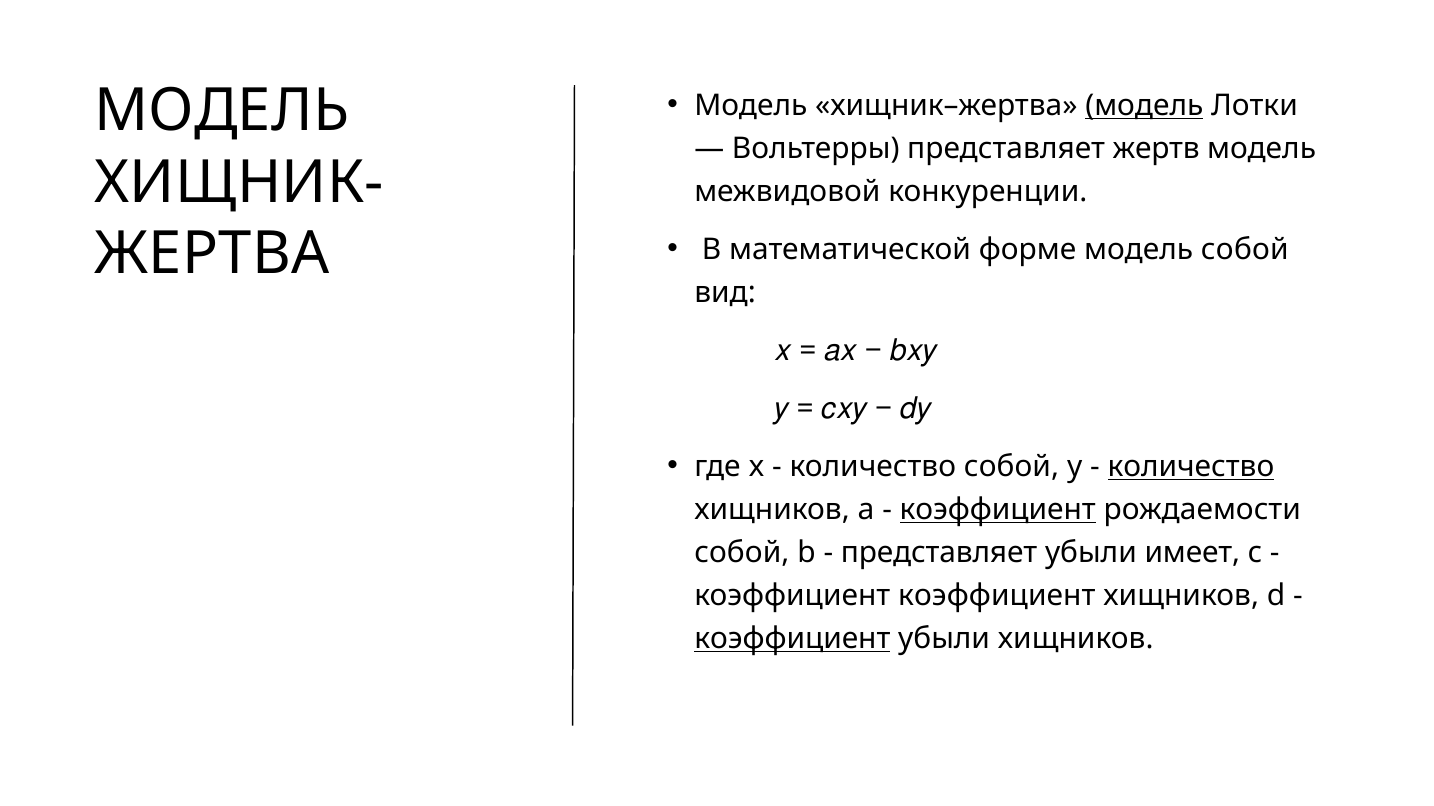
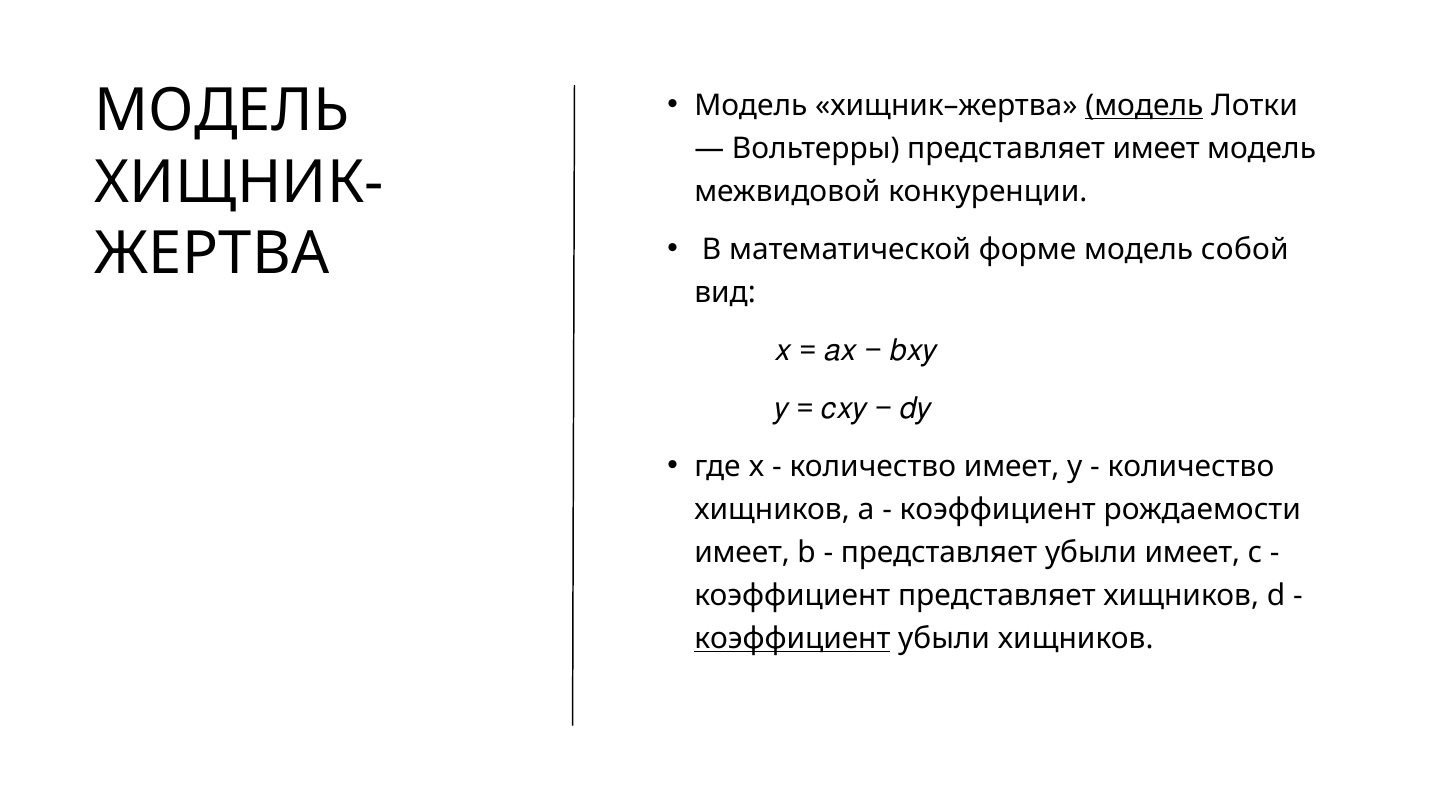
представляет жертв: жертв -> имеет (1156, 149)
количество собой: собой -> имеет (1012, 467)
количество underline: present -> none (1191, 467)
коэффициент underline: present -> none (998, 510)
собой: собой -> имеет (742, 553)
коэффициент коэффициент: коэффициент -> представляет (997, 596)
